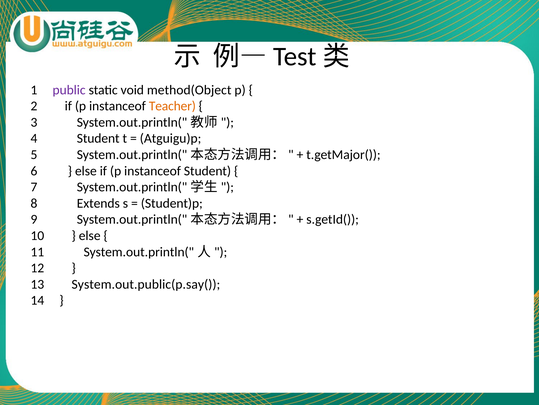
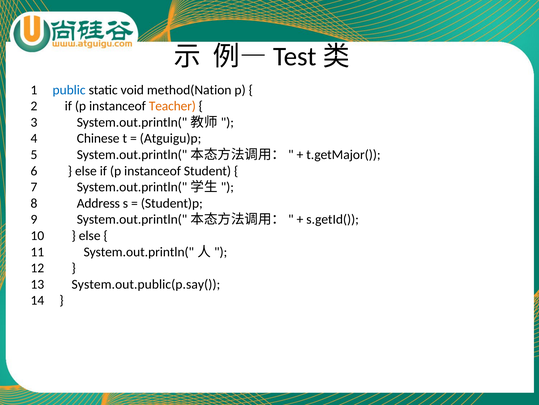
public colour: purple -> blue (69, 90)
method(Object: method(Object -> method(Nation (189, 90)
4 Student: Student -> Chinese (98, 138)
Extends: Extends -> Address (98, 203)
